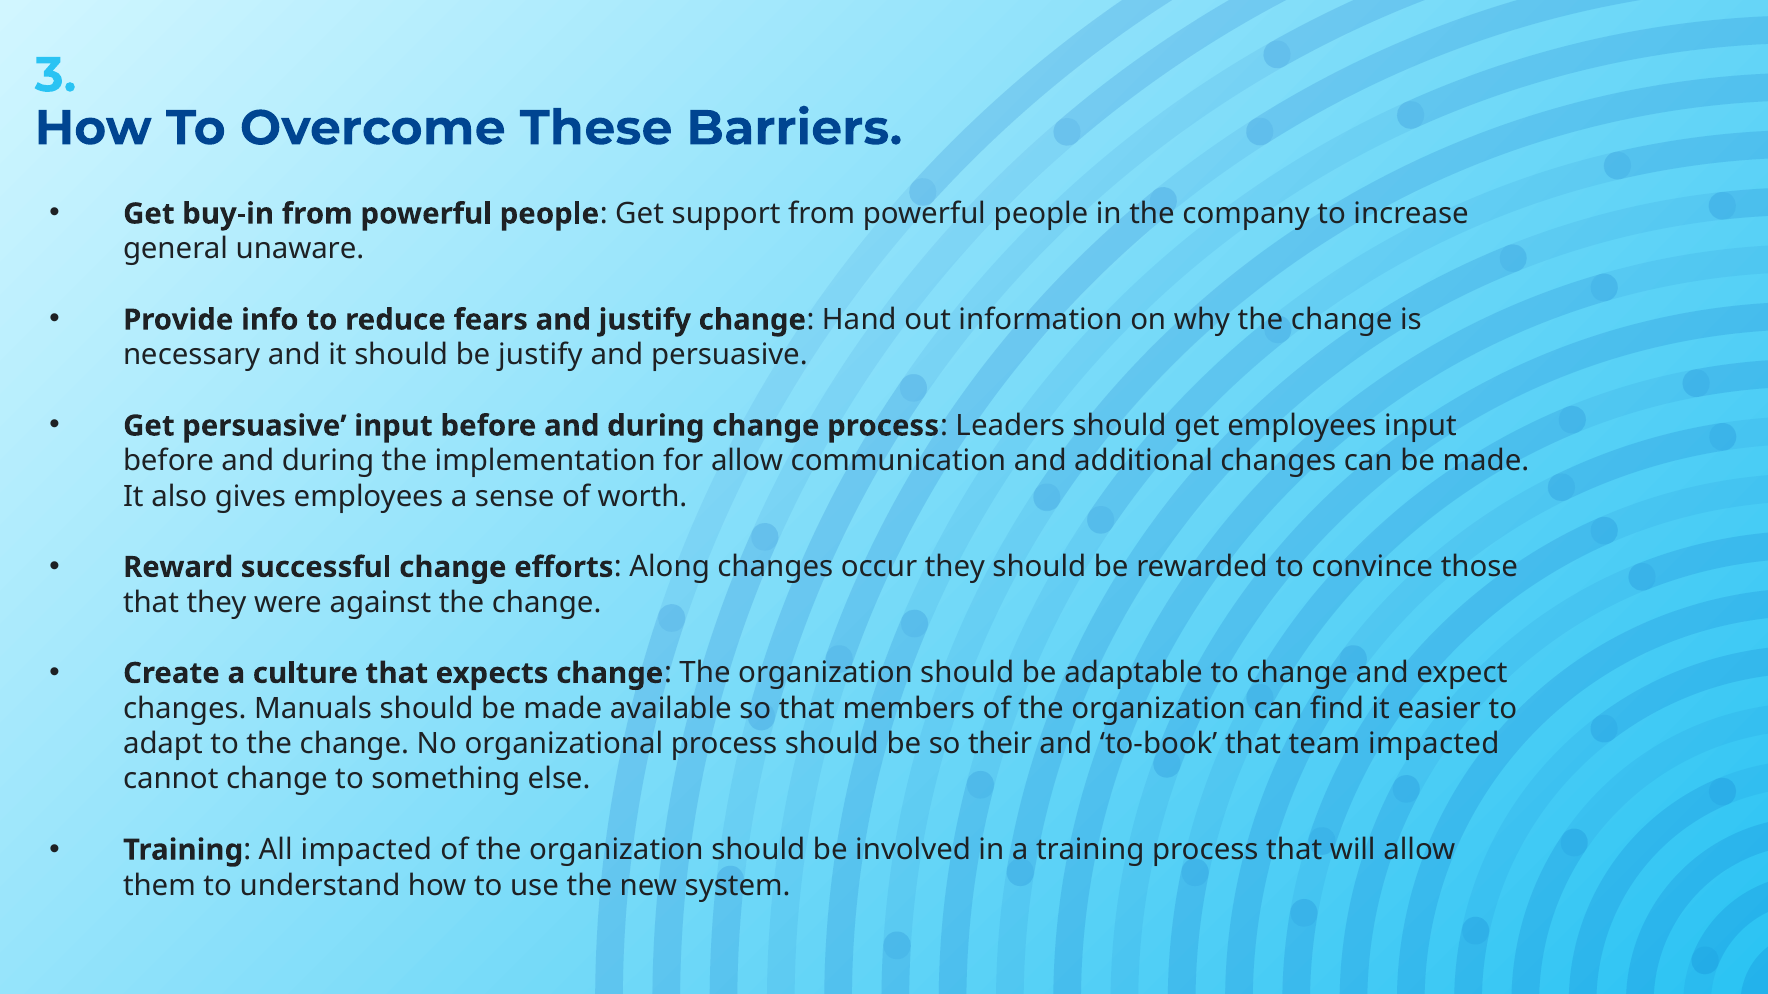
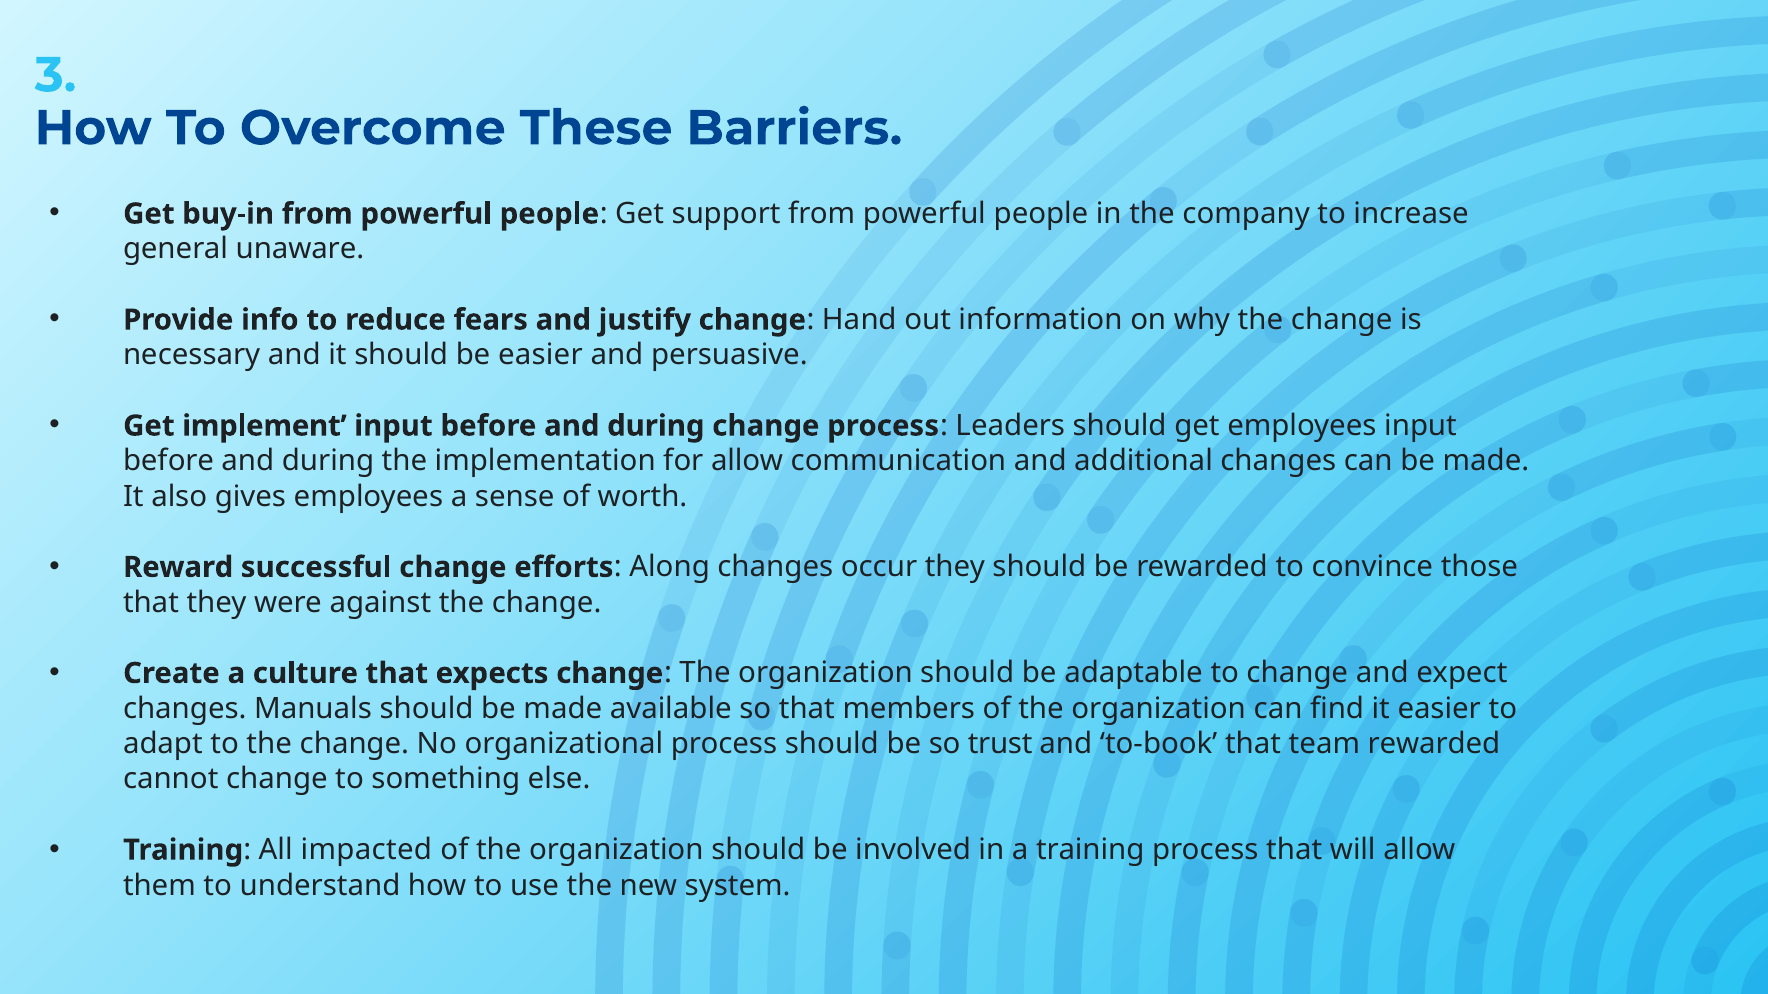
be justify: justify -> easier (540, 355)
Get persuasive: persuasive -> implement (265, 426)
their: their -> trust (1000, 744)
team impacted: impacted -> rewarded (1434, 744)
